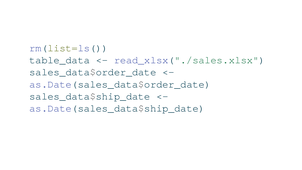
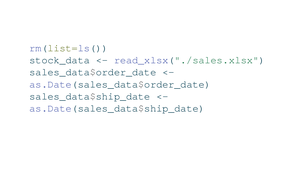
table_data: table_data -> stock_data (60, 60)
